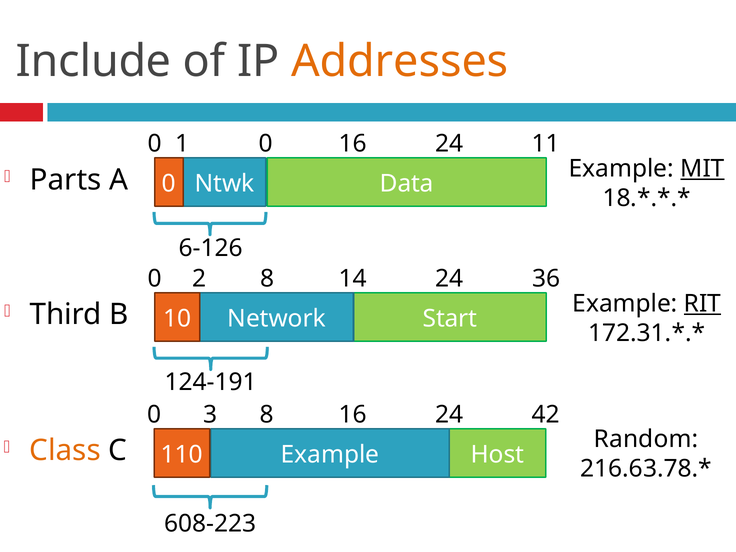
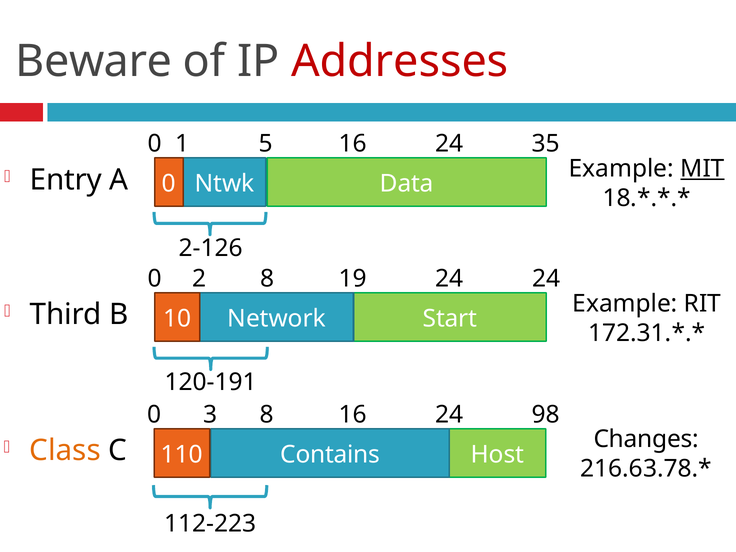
Include: Include -> Beware (94, 61)
Addresses colour: orange -> red (400, 61)
1 0: 0 -> 5 (266, 144)
11: 11 -> 35 (546, 144)
Parts: Parts -> Entry (66, 180)
6-126: 6-126 -> 2-126 (211, 248)
14: 14 -> 19 (353, 279)
0 36: 36 -> 24 (546, 279)
RIT underline: present -> none (702, 304)
124-191: 124-191 -> 120-191 (211, 382)
42: 42 -> 98 (546, 415)
Random: Random -> Changes (646, 439)
Example: Example -> Contains (330, 455)
608-223: 608-223 -> 112-223 (210, 524)
